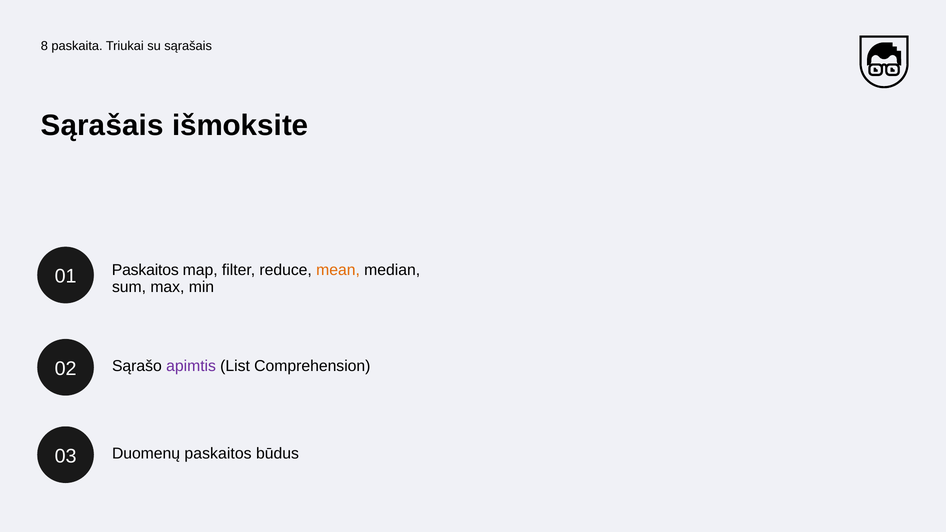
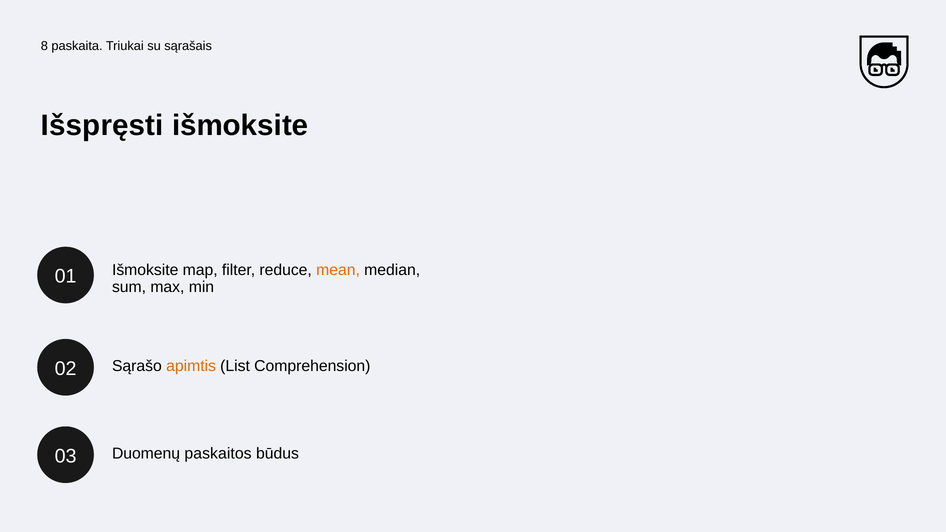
Sąrašais: Sąrašais -> Išspręsti (102, 126)
Paskaitos: Paskaitos -> Išmoksite (145, 270)
apimtis colour: purple -> orange (191, 366)
